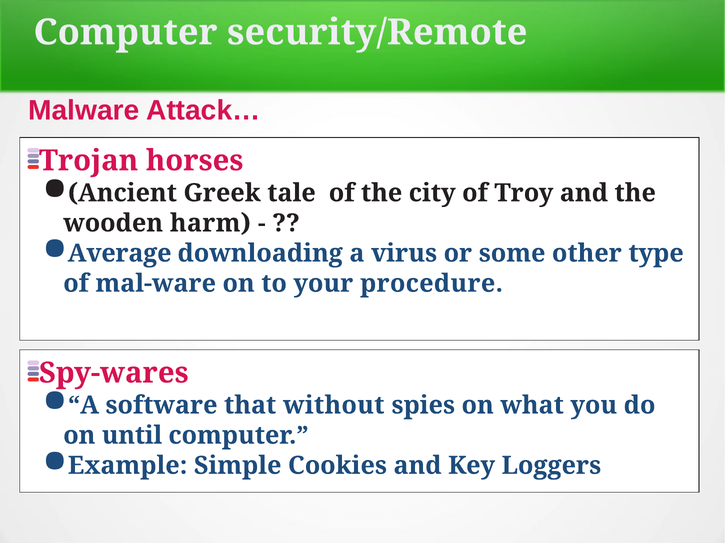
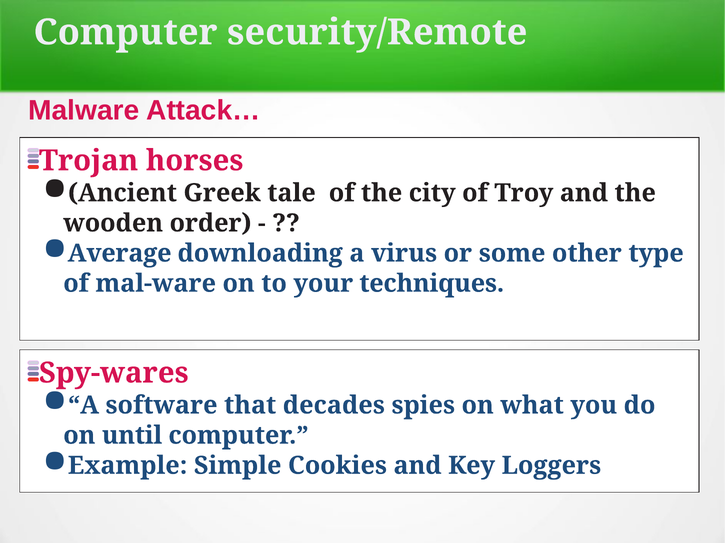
harm: harm -> order (211, 223)
procedure: procedure -> techniques (432, 284)
without: without -> decades (334, 406)
